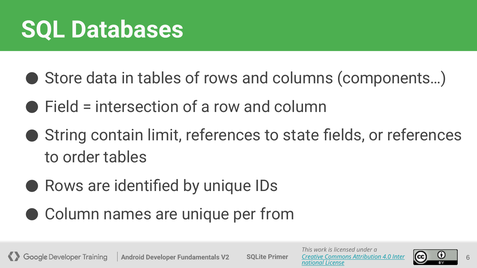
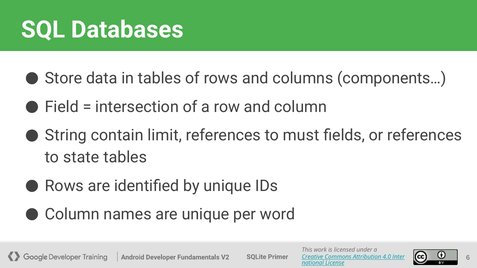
state: state -> must (301, 136)
order: order -> state (81, 157)
from: from -> word (278, 215)
